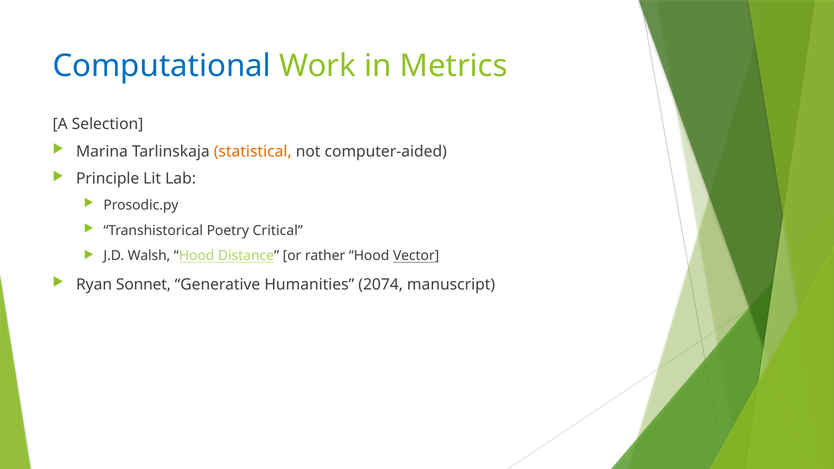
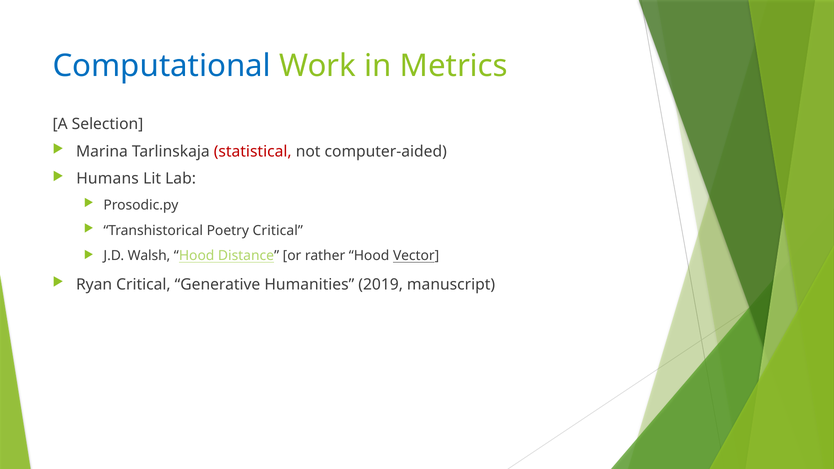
statistical colour: orange -> red (253, 151)
Principle: Principle -> Humans (108, 179)
Ryan Sonnet: Sonnet -> Critical (143, 285)
2074: 2074 -> 2019 (381, 285)
